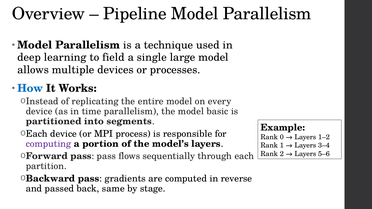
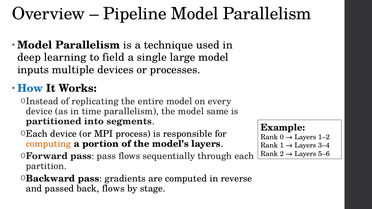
allows: allows -> inputs (33, 70)
basic: basic -> same (218, 111)
computing colour: purple -> orange (48, 144)
back same: same -> flows (113, 189)
